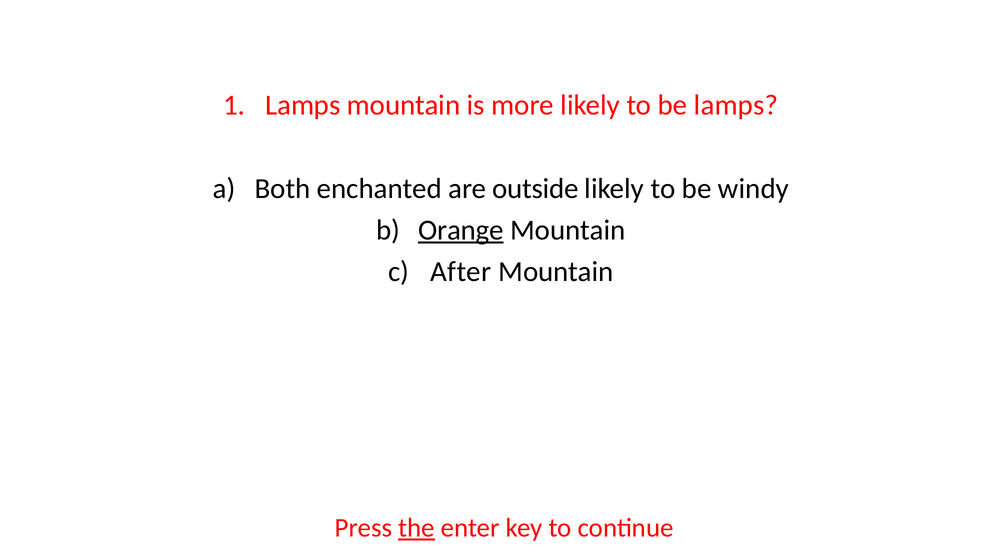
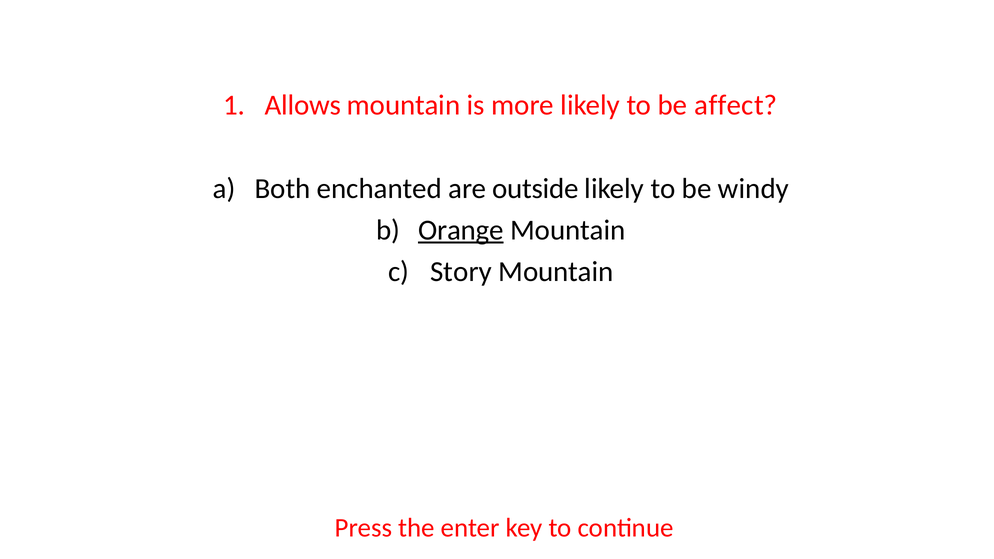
Lamps: Lamps -> Allows (303, 105)
be lamps: lamps -> affect (736, 105)
After: After -> Story (461, 272)
the underline: present -> none (417, 528)
